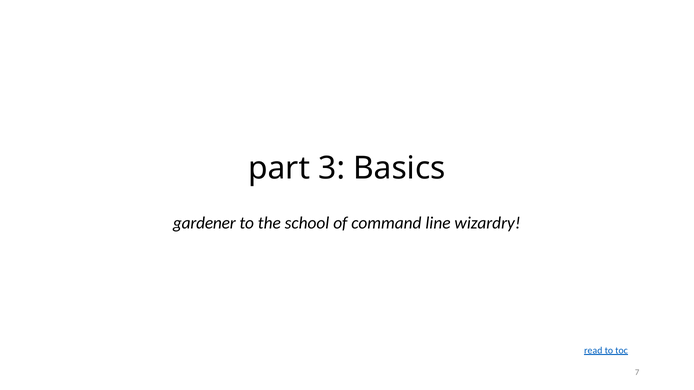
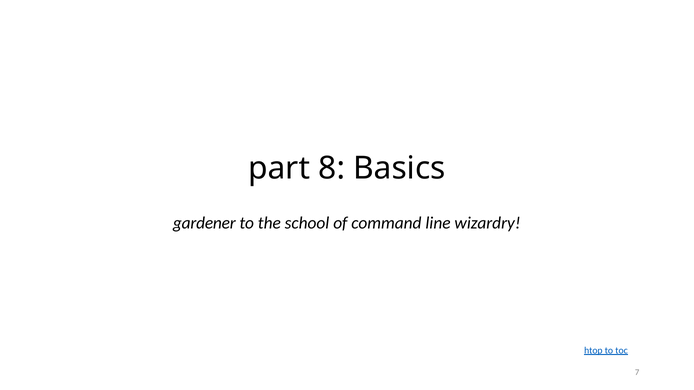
3: 3 -> 8 (332, 168)
read: read -> htop (593, 351)
